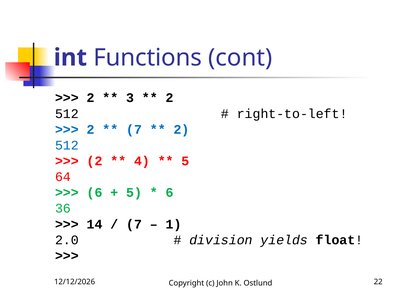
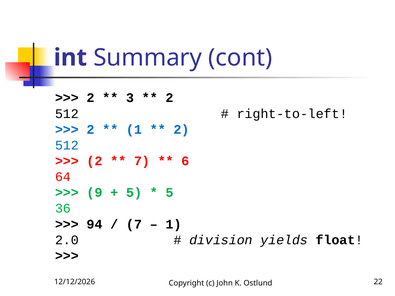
Functions: Functions -> Summary (148, 58)
7: 7 -> 1 (134, 130)
4: 4 -> 7 (142, 161)
5: 5 -> 6 (185, 161)
6: 6 -> 9 (95, 193)
6: 6 -> 5 (170, 193)
14: 14 -> 94 (95, 224)
